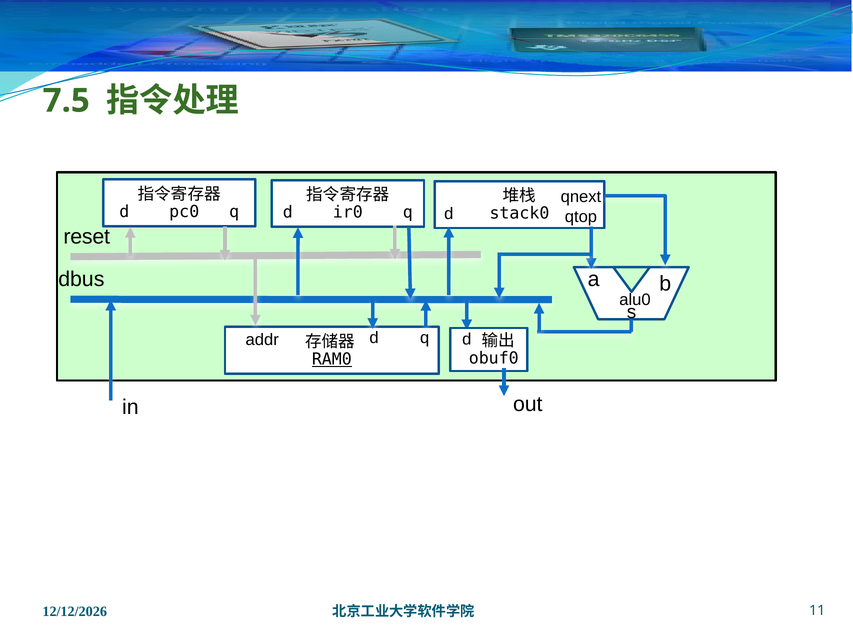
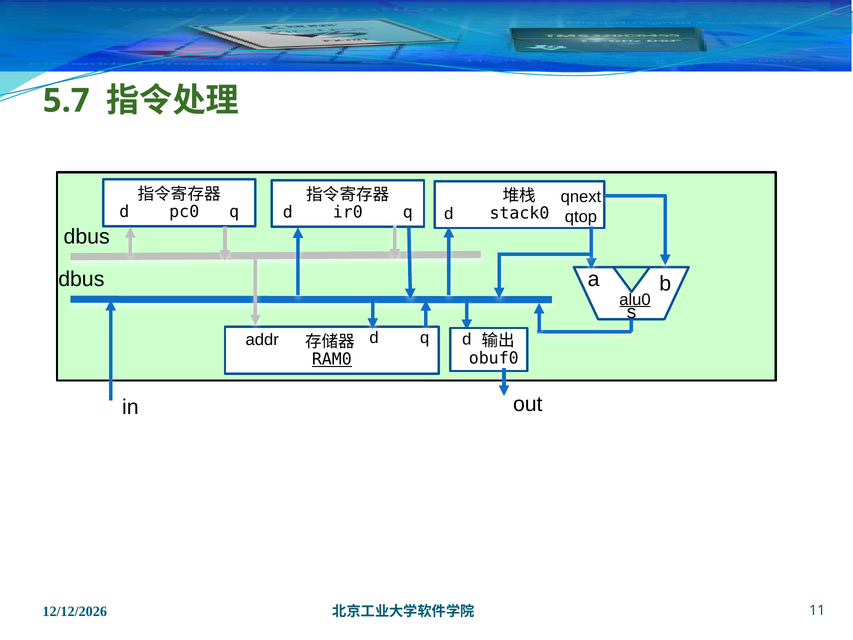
7.5: 7.5 -> 5.7 (66, 101)
reset: reset -> dbus (87, 237)
alu0 underline: none -> present (635, 299)
